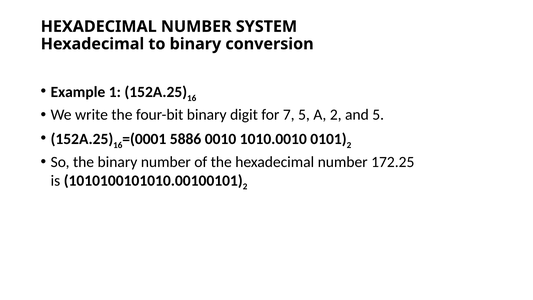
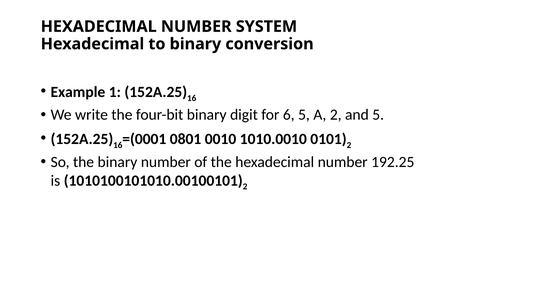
7: 7 -> 6 (289, 115)
5886: 5886 -> 0801 (186, 139)
172.25: 172.25 -> 192.25 (393, 162)
